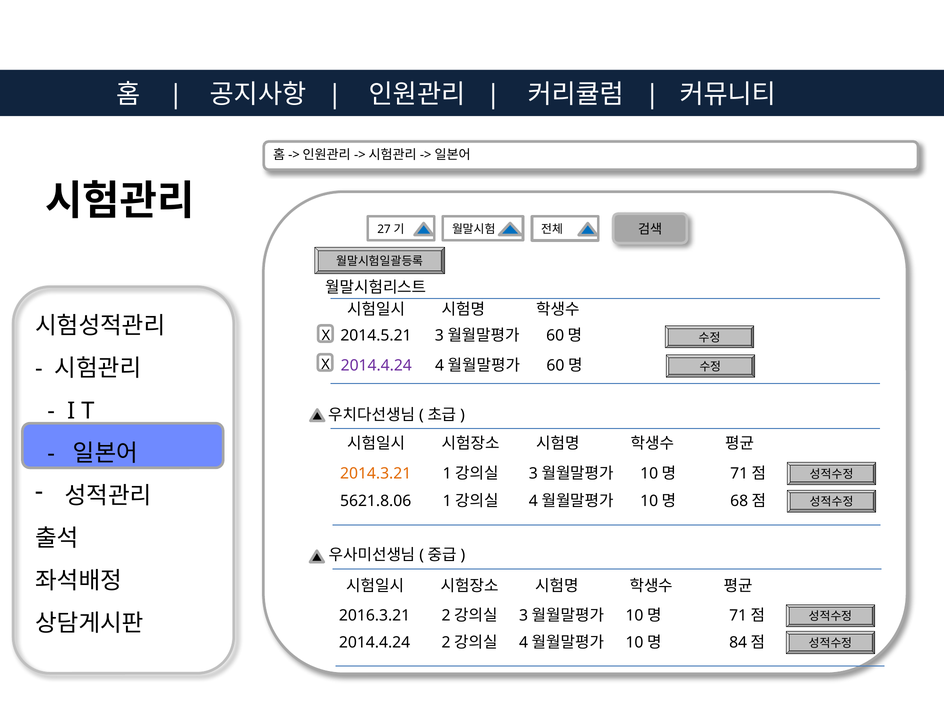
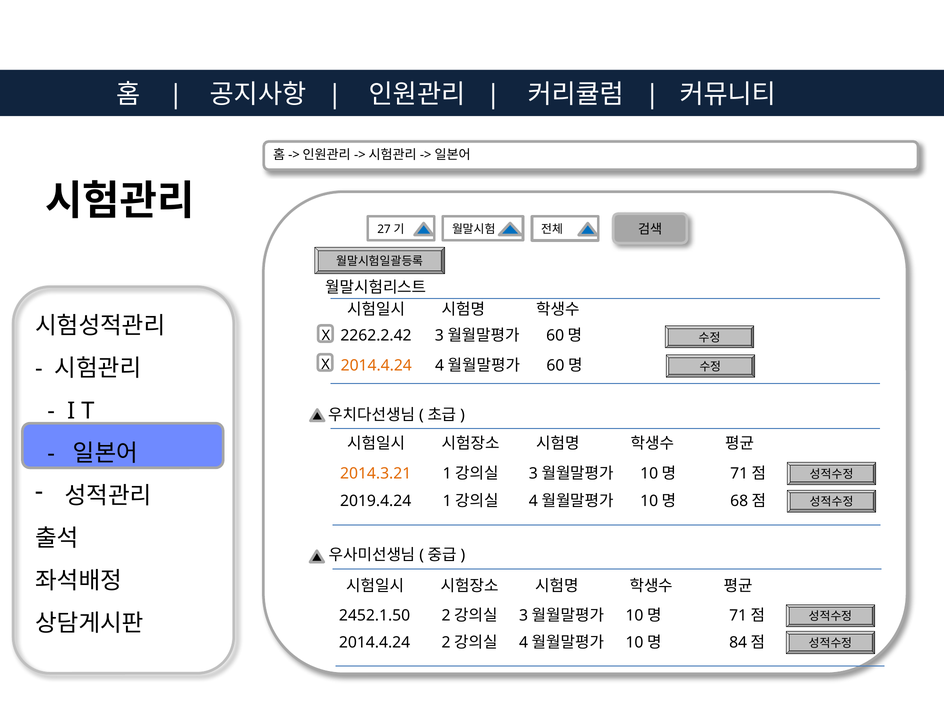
2014.5.21: 2014.5.21 -> 2262.2.42 (376, 336)
2014.4.24 colour: purple -> orange (376, 366)
5621.8.06: 5621.8.06 -> 2019.4.24 (376, 501)
2016.3.21: 2016.3.21 -> 2452.1.50 (375, 616)
